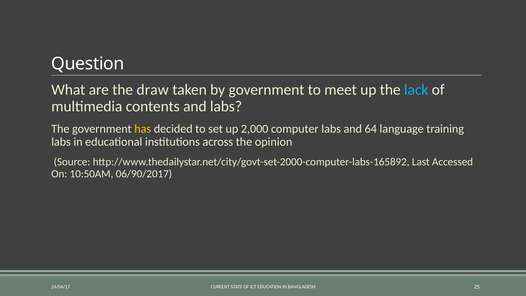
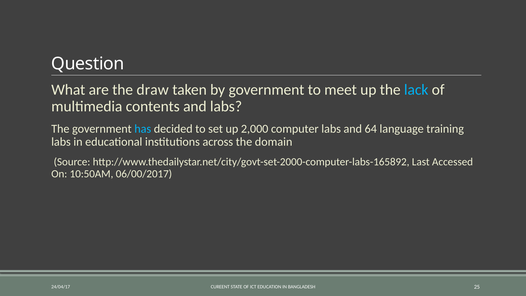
has colour: yellow -> light blue (143, 129)
opinion: opinion -> domain (274, 142)
06/90/2017: 06/90/2017 -> 06/00/2017 (144, 174)
